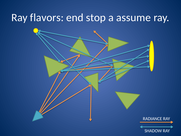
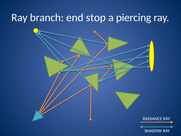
flavors: flavors -> branch (47, 18)
assume: assume -> piercing (134, 18)
